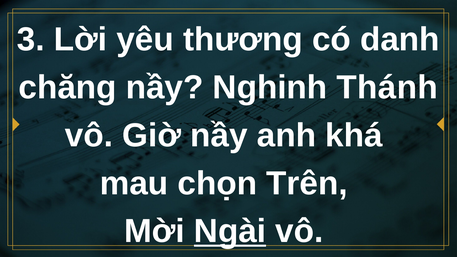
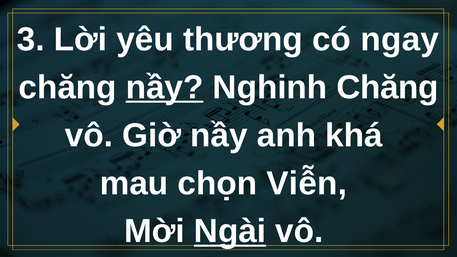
danh: danh -> ngay (400, 39)
nầy underline: none -> present (165, 87)
Nghinh Thánh: Thánh -> Chăng (387, 87)
Trên: Trên -> Viễn (307, 183)
